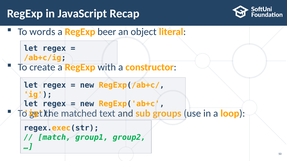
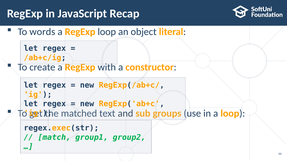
RegExp beer: beer -> loop (107, 32)
